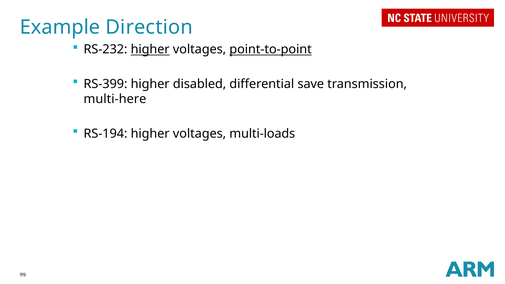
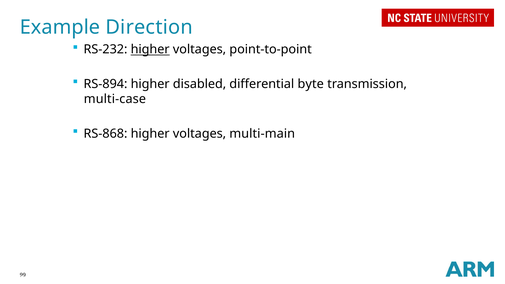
point-to-point underline: present -> none (271, 49)
RS-399: RS-399 -> RS-894 (105, 84)
save: save -> byte (311, 84)
multi-here: multi-here -> multi-case (115, 99)
RS-194: RS-194 -> RS-868 (105, 134)
multi-loads: multi-loads -> multi-main (262, 134)
